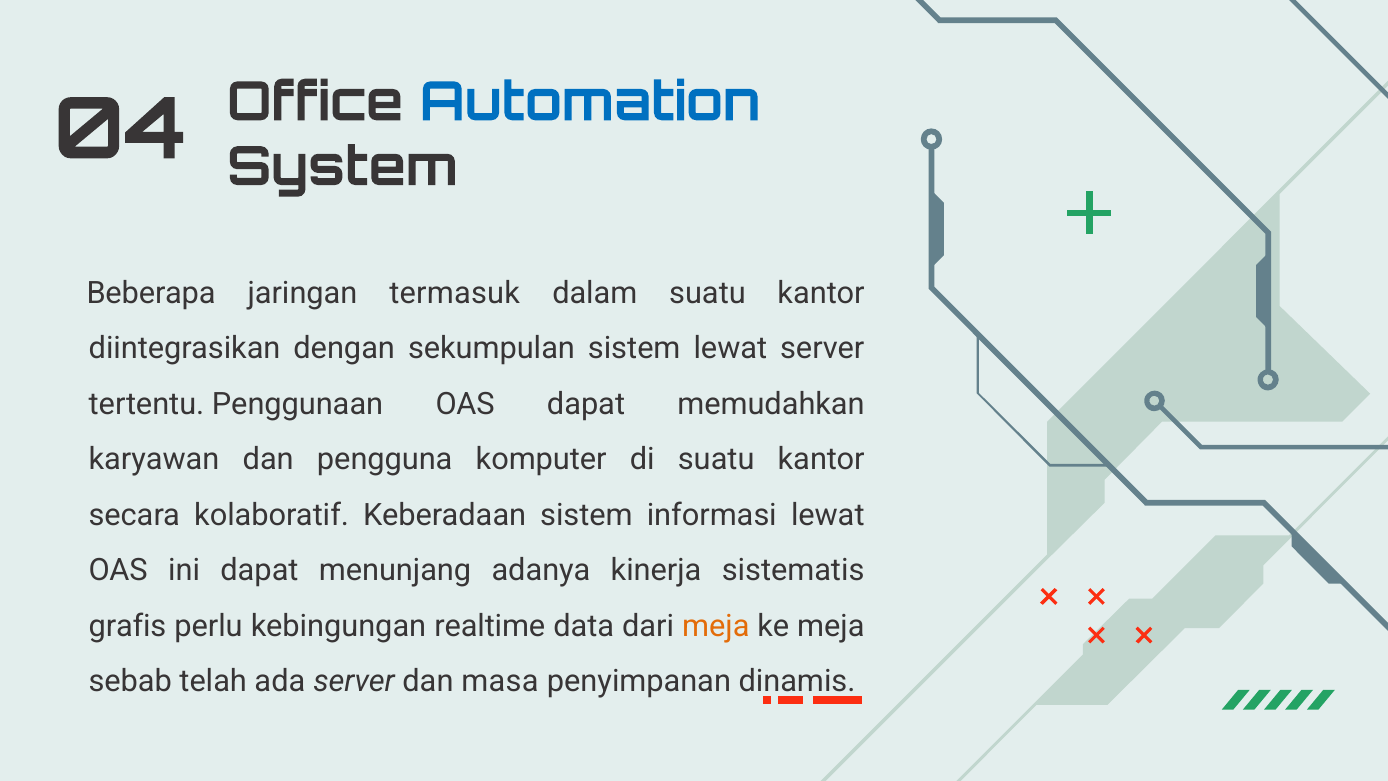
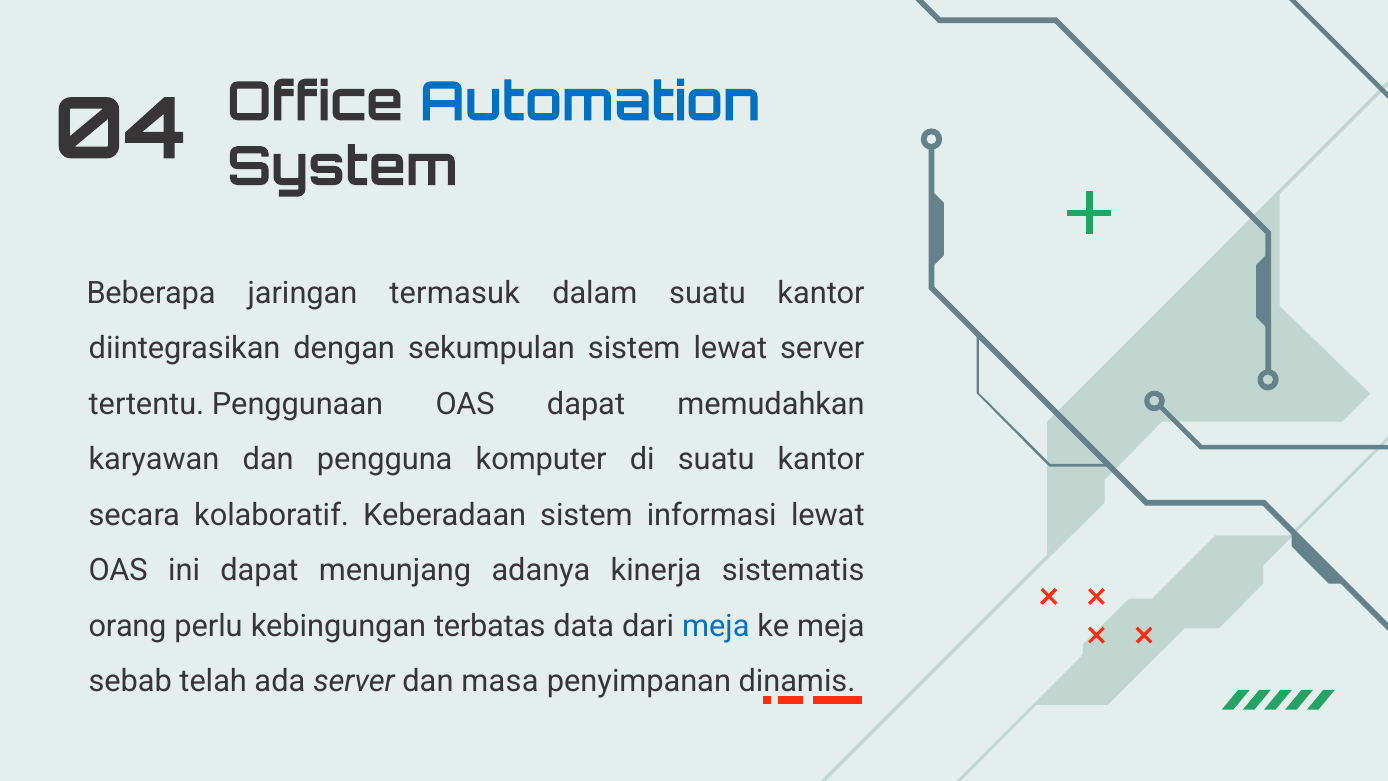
grafis: grafis -> orang (128, 626)
realtime: realtime -> terbatas (490, 626)
meja colour: orange -> blue (716, 626)
